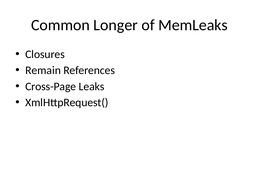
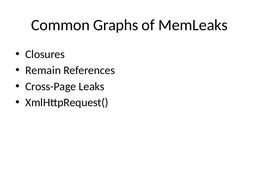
Longer: Longer -> Graphs (116, 25)
